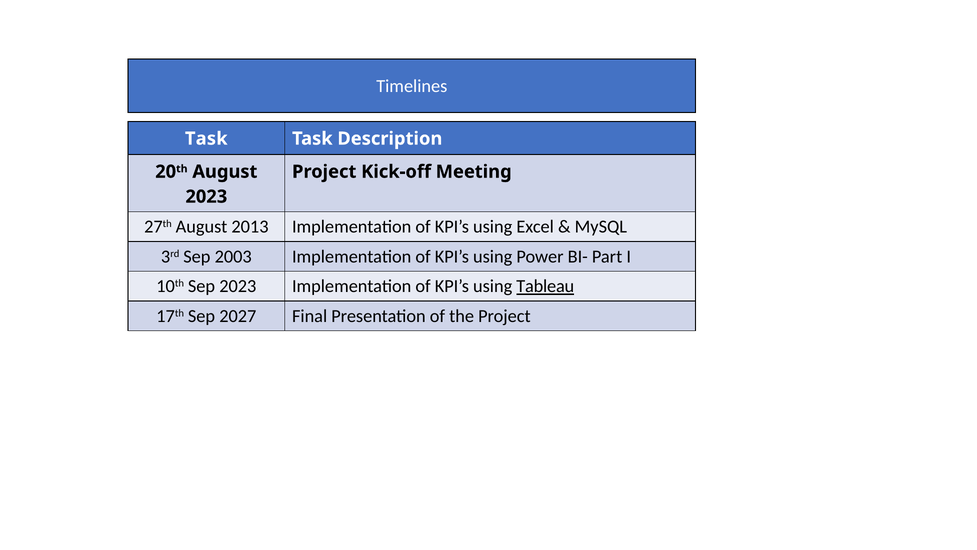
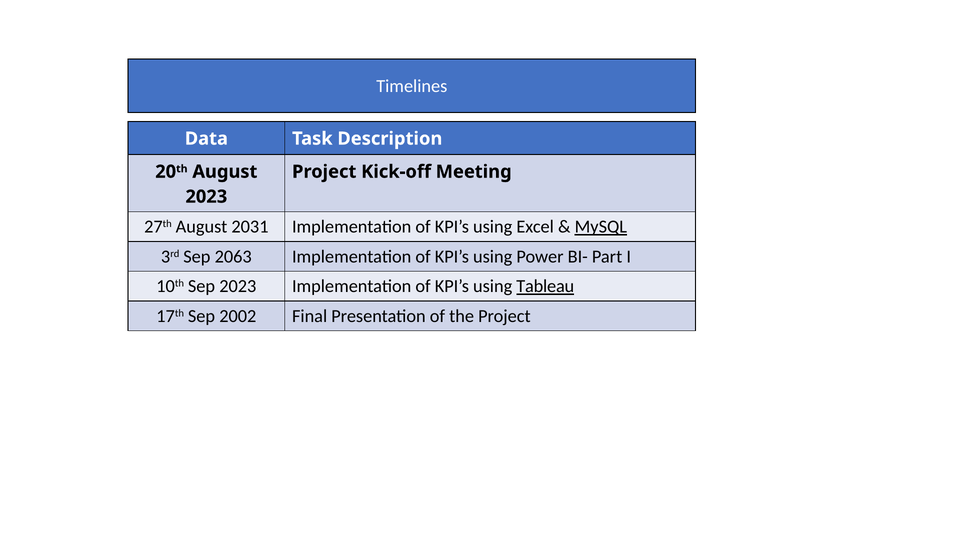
Task: Task -> Data (206, 139)
2013: 2013 -> 2031 (250, 227)
MySQL underline: none -> present (601, 227)
2003: 2003 -> 2063 (233, 256)
2027: 2027 -> 2002 (238, 316)
